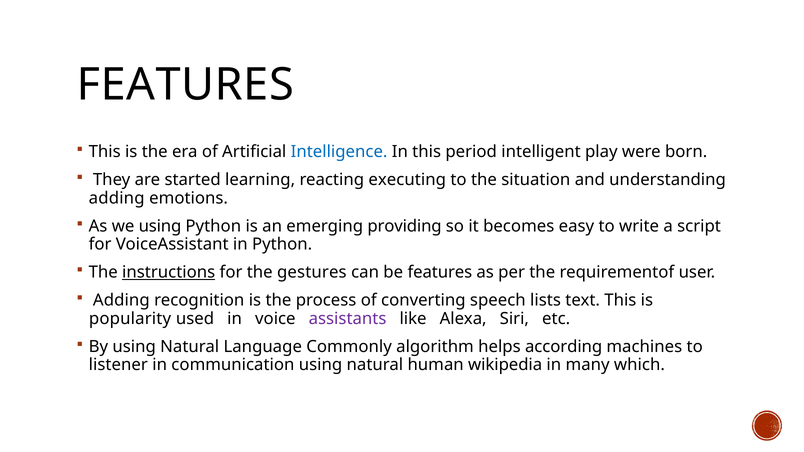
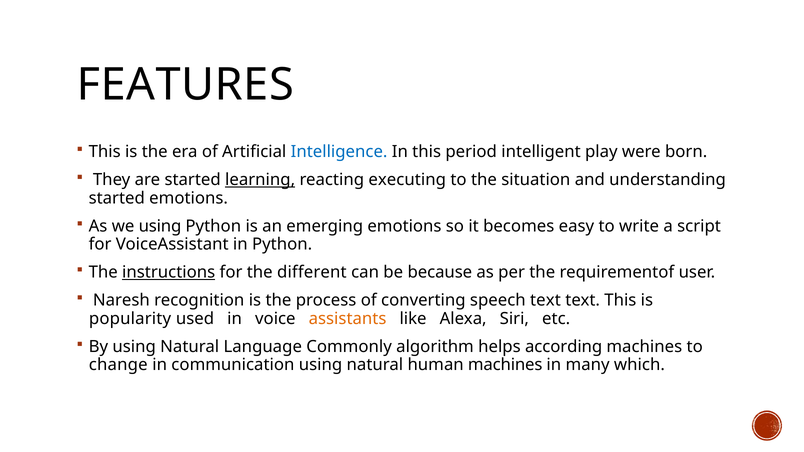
learning underline: none -> present (260, 180)
adding: adding -> started (117, 198)
emerging providing: providing -> emotions (404, 226)
gestures: gestures -> different (312, 272)
be features: features -> because (440, 272)
Adding: Adding -> Naresh (121, 301)
speech lists: lists -> text (545, 301)
assistants colour: purple -> orange (348, 319)
listener: listener -> change (118, 365)
human wikipedia: wikipedia -> machines (505, 365)
